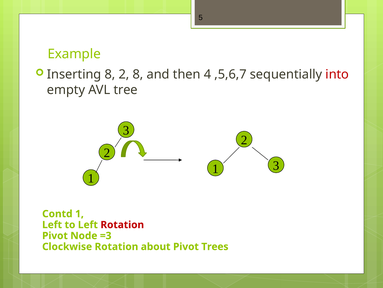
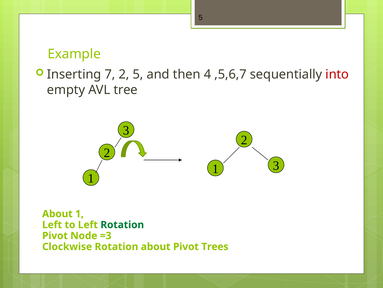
Inserting 8: 8 -> 7 (110, 74)
2 8: 8 -> 5 (138, 74)
Contd: Contd -> About (57, 213)
Rotation colour: red -> green (122, 224)
